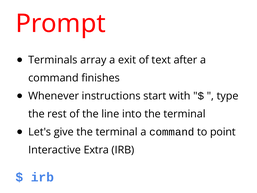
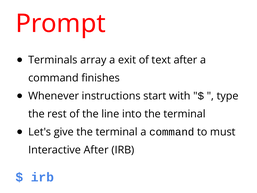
point: point -> must (223, 132)
Interactive Extra: Extra -> After (96, 150)
